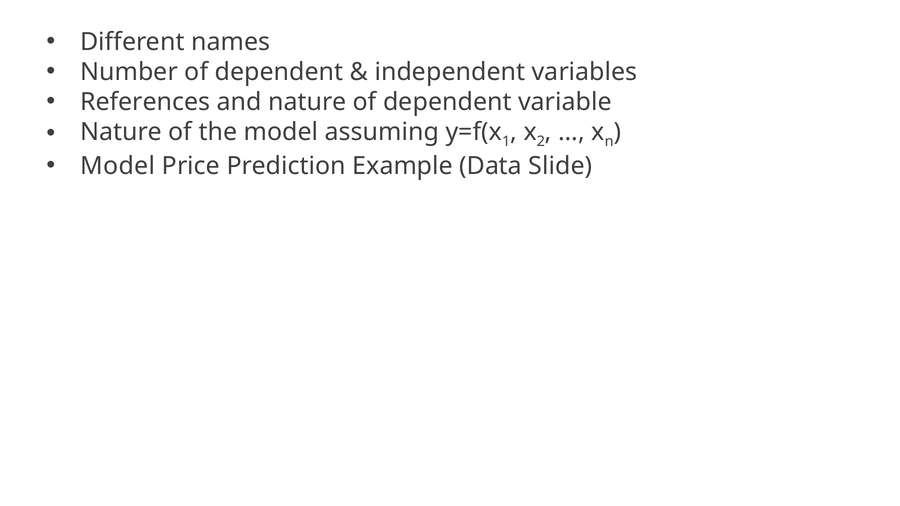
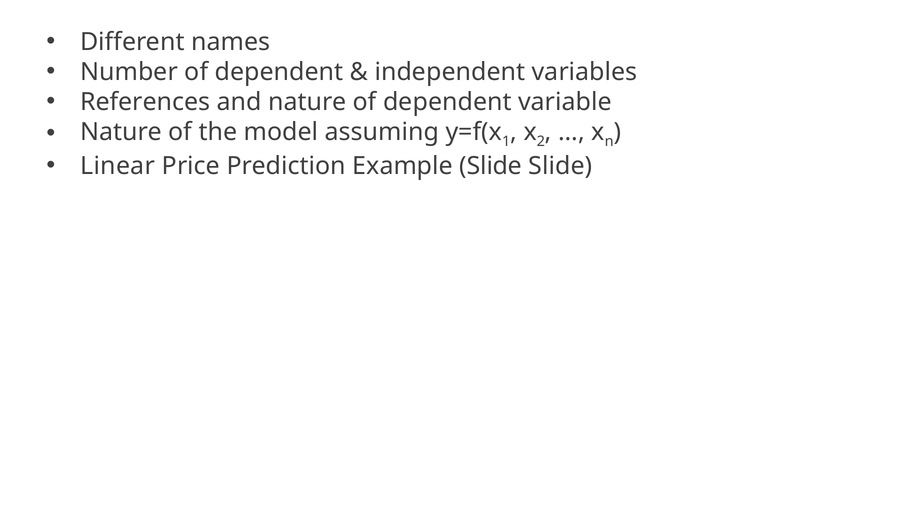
Model: Model -> Linear (118, 166)
Example Data: Data -> Slide (491, 166)
